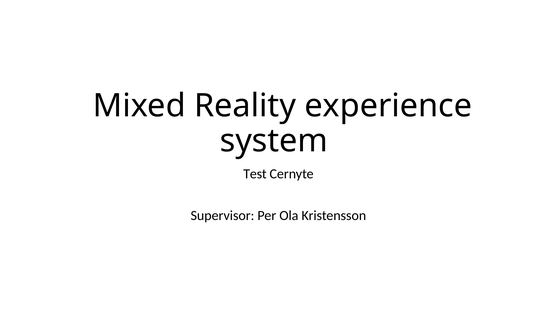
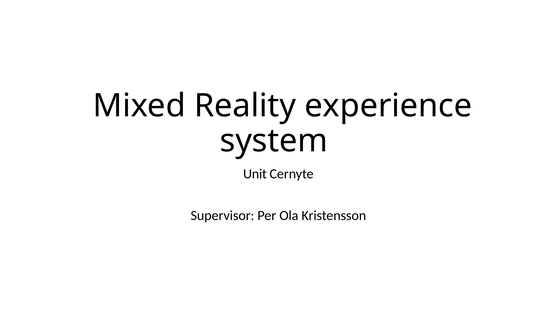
Test: Test -> Unit (255, 174)
